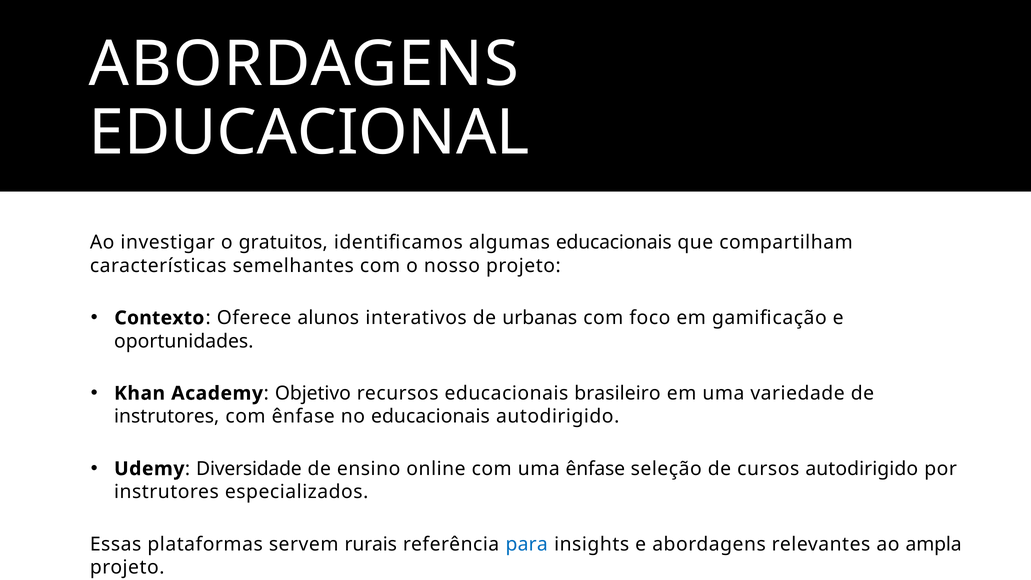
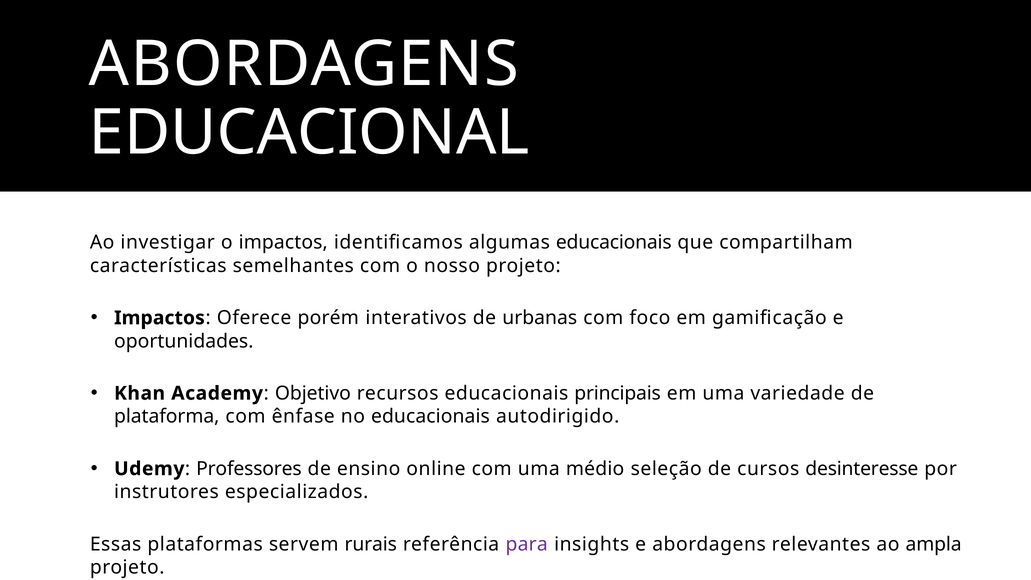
o gratuitos: gratuitos -> impactos (283, 242)
Contexto: Contexto -> Impactos (159, 318)
alunos: alunos -> porém (328, 318)
brasileiro: brasileiro -> principais (618, 393)
instrutores: instrutores -> plataforma (167, 416)
Diversidade: Diversidade -> Professores (249, 469)
uma ênfase: ênfase -> médio (595, 469)
cursos autodirigido: autodirigido -> desinteresse (862, 469)
para colour: blue -> purple (527, 544)
